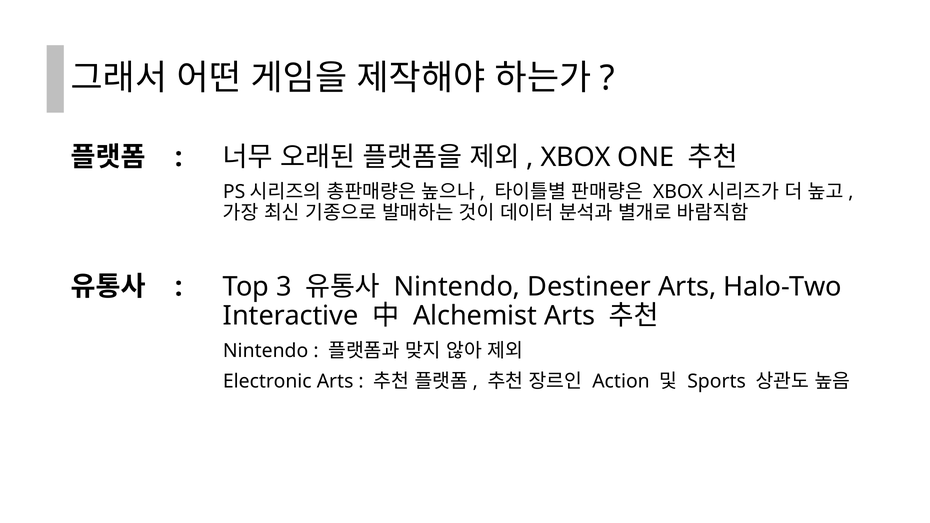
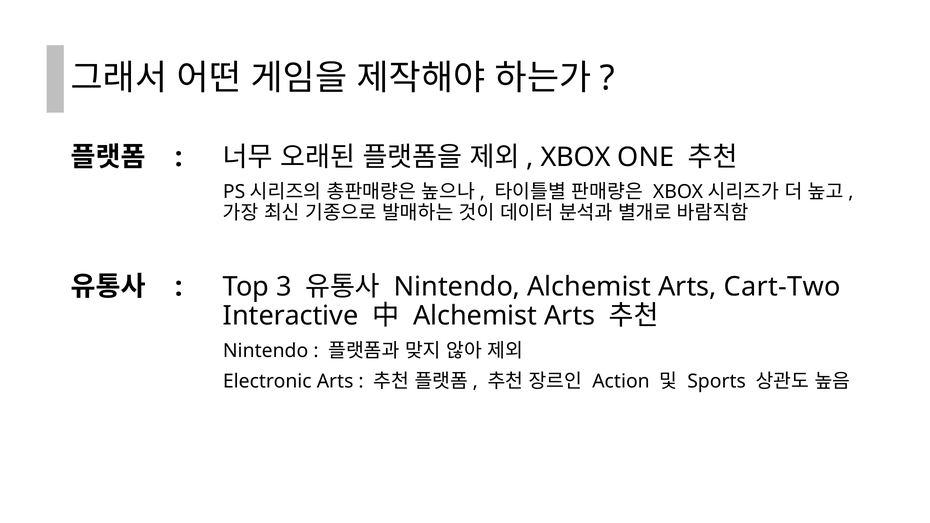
Nintendo Destineer: Destineer -> Alchemist (589, 287)
Halo-Two: Halo-Two -> Cart-Two (782, 287)
